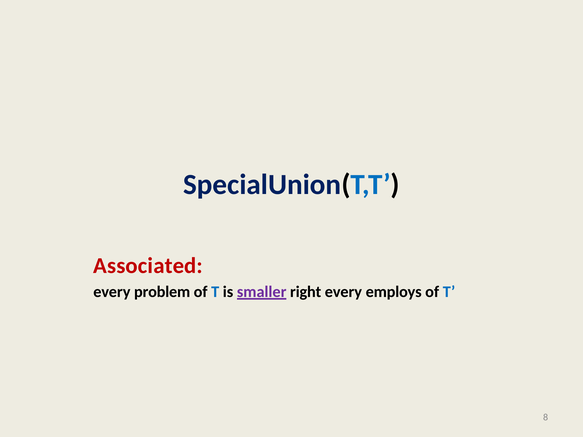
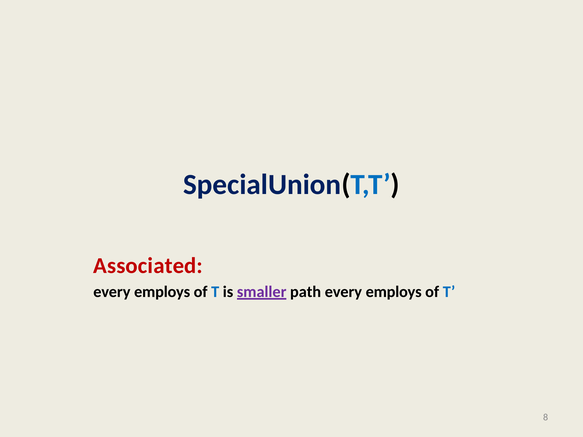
problem: problem -> employs (162, 292)
right: right -> path (306, 292)
